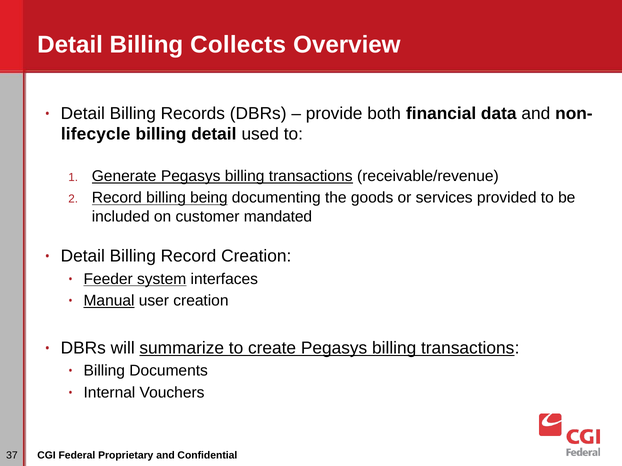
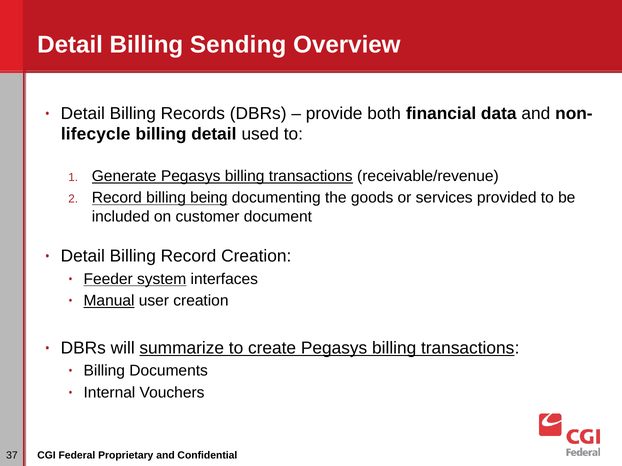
Collects: Collects -> Sending (238, 45)
mandated: mandated -> document (278, 217)
